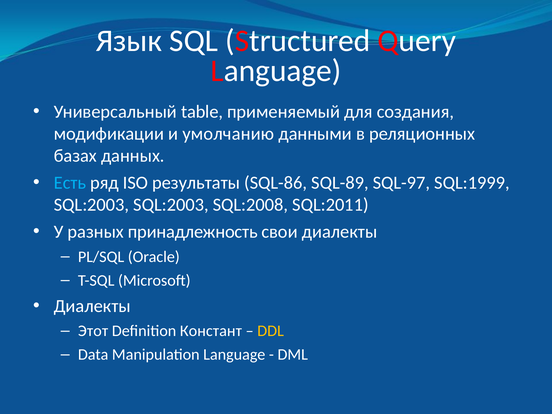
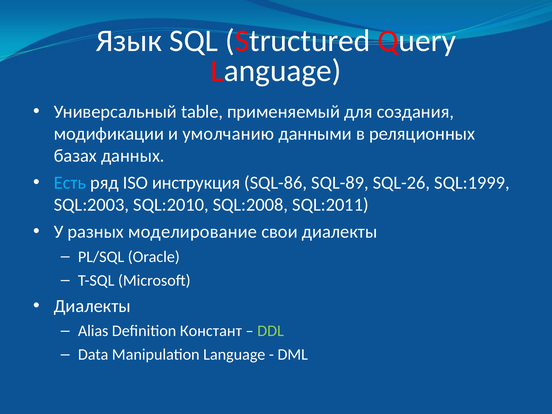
результаты: результаты -> инструкция (196, 183)
SQL-97: SQL-97 -> SQL-26 (401, 183)
SQL:2003 SQL:2003: SQL:2003 -> SQL:2010 (171, 205)
принадлежность: принадлежность -> моделирование (193, 232)
Этот: Этот -> Alias (93, 331)
DDL colour: yellow -> light green (271, 331)
